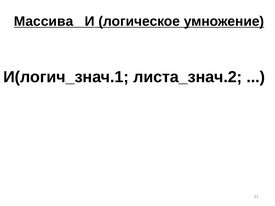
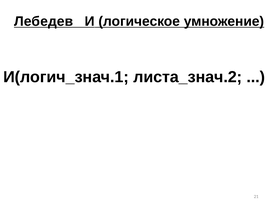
Массива: Массива -> Лебедев (44, 21)
